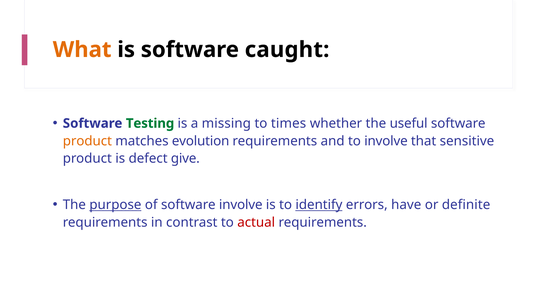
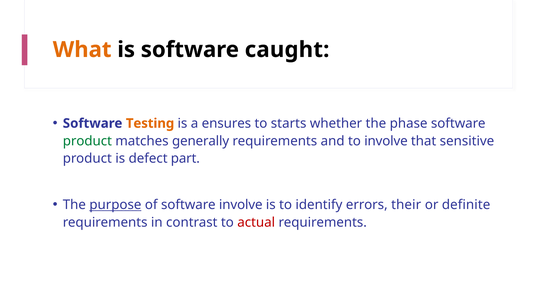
Testing colour: green -> orange (150, 123)
missing: missing -> ensures (226, 123)
times: times -> starts (289, 123)
useful: useful -> phase (409, 123)
product colour: orange -> green (87, 141)
evolution: evolution -> generally (201, 141)
give: give -> part (185, 158)
identify underline: present -> none (319, 205)
have: have -> their (406, 205)
